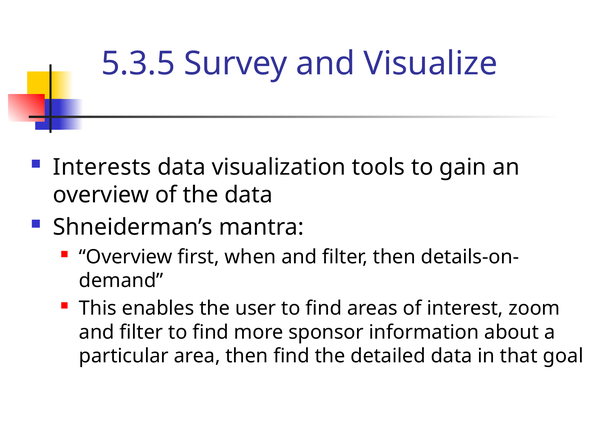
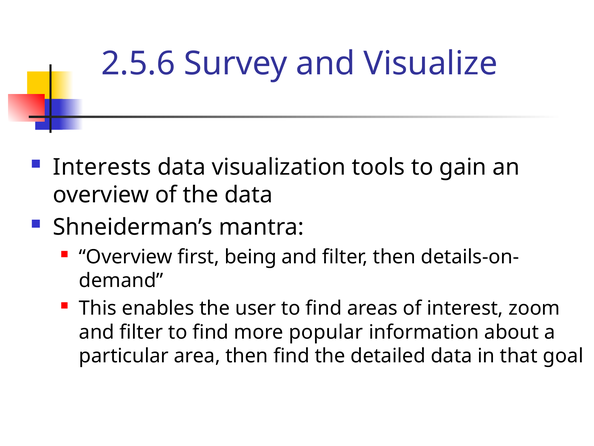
5.3.5: 5.3.5 -> 2.5.6 (138, 64)
when: when -> being (251, 257)
sponsor: sponsor -> popular (326, 332)
